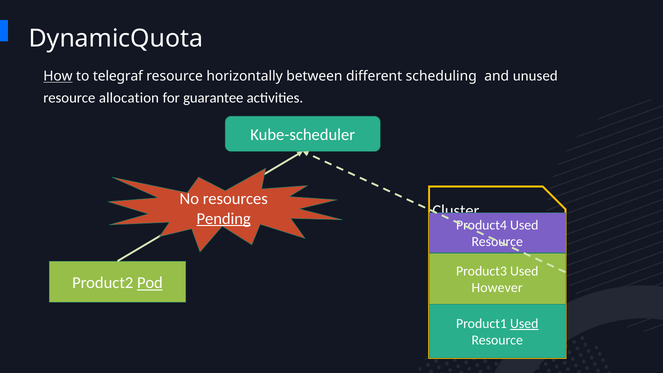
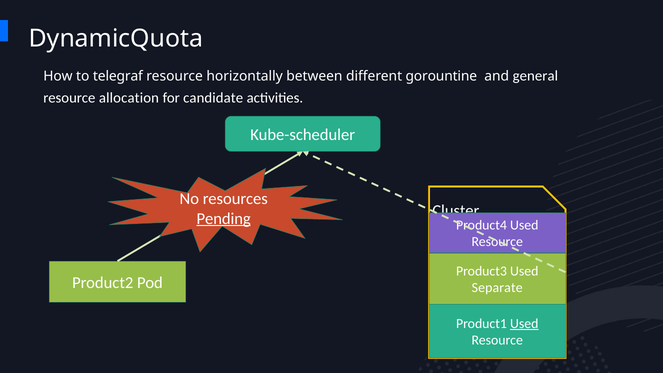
How underline: present -> none (58, 76)
scheduling: scheduling -> gorountine (441, 76)
unused: unused -> general (535, 76)
guarantee: guarantee -> candidate (213, 98)
Pod underline: present -> none (150, 283)
However: However -> Separate (497, 288)
